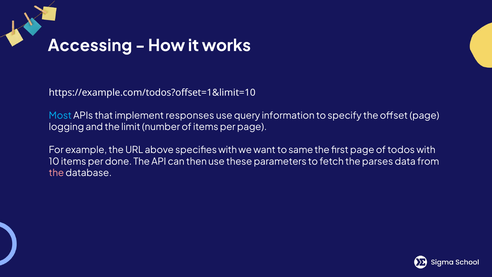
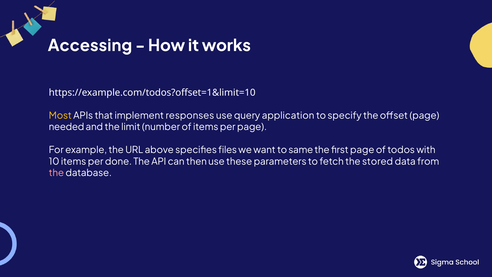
Most colour: light blue -> yellow (60, 116)
information: information -> application (288, 116)
logging: logging -> needed (66, 127)
specifies with: with -> files (228, 150)
parses: parses -> stored (378, 161)
